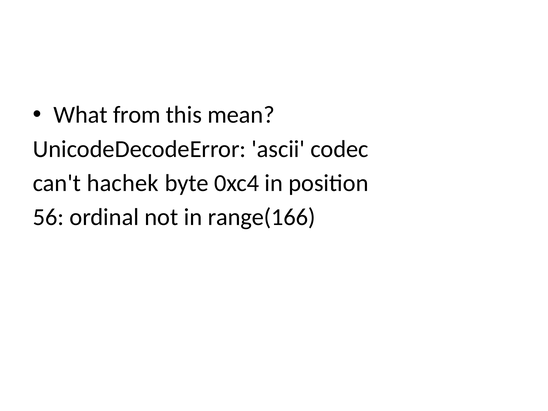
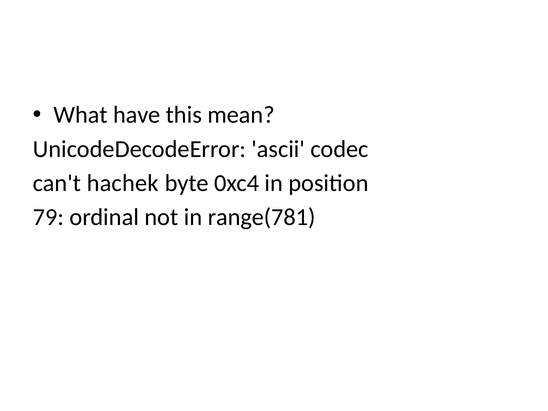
from: from -> have (137, 115)
56: 56 -> 79 (48, 217)
range(166: range(166 -> range(781 (262, 217)
